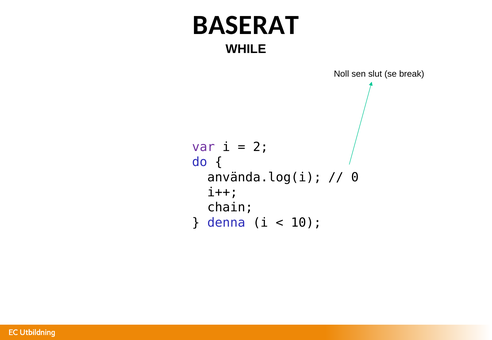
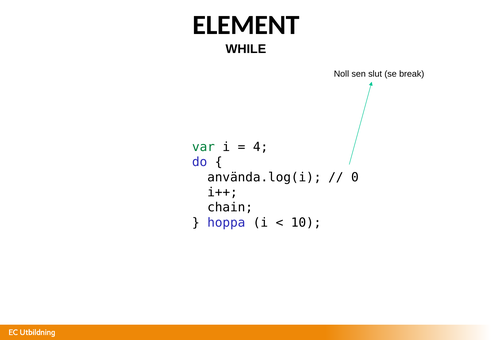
BASERAT: BASERAT -> ELEMENT (246, 25)
var colour: purple -> green (203, 147)
2: 2 -> 4 (261, 147)
denna: denna -> hoppa (226, 223)
